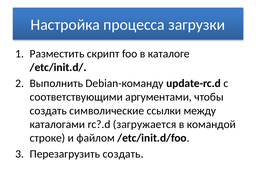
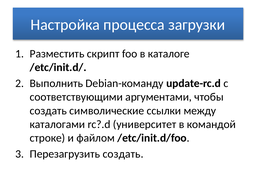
загружается: загружается -> университет (145, 124)
